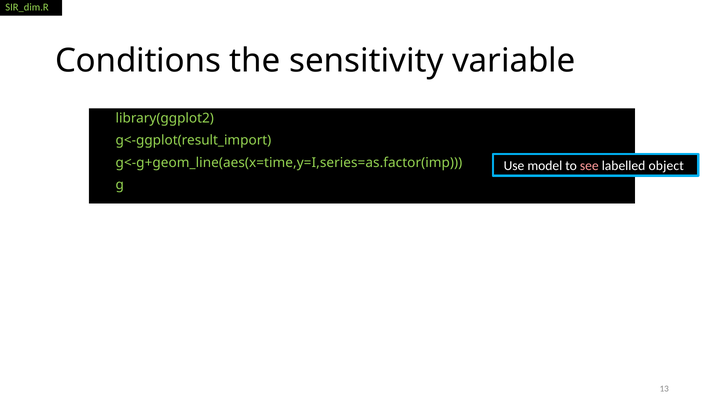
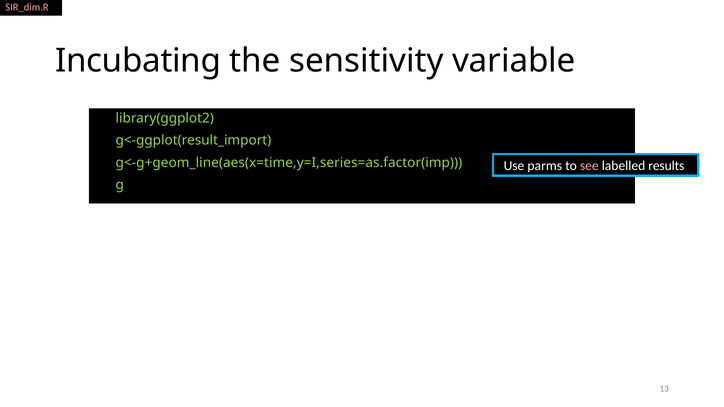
SIR_dim.R colour: light green -> pink (27, 7)
Conditions: Conditions -> Incubating (138, 61)
model: model -> parms (545, 166)
object: object -> results (666, 166)
